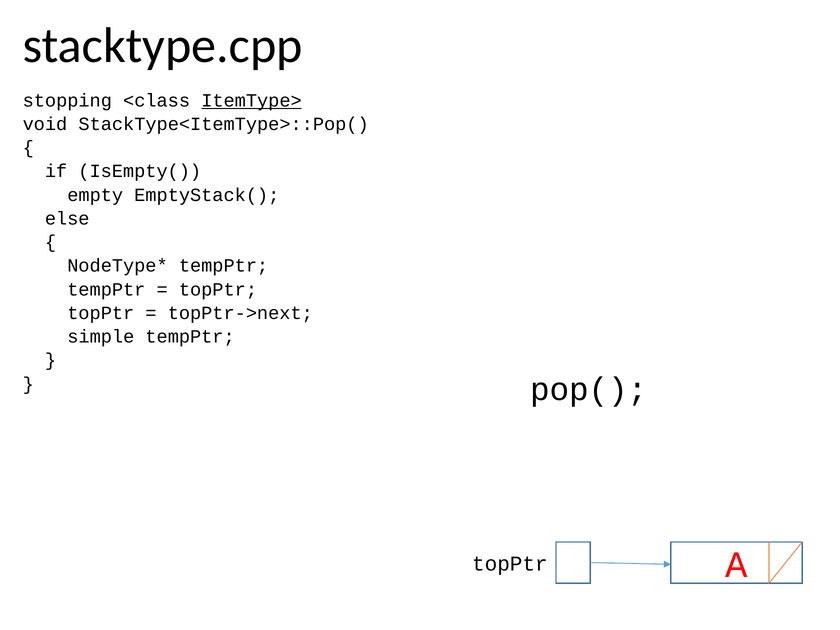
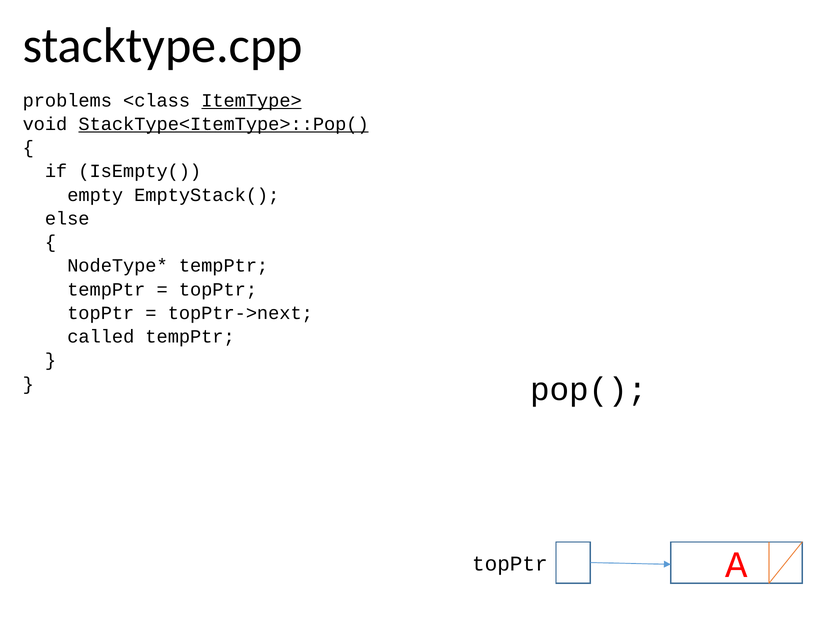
stopping: stopping -> problems (67, 100)
StackType<ItemType>::Pop( underline: none -> present (224, 124)
simple: simple -> called (101, 337)
